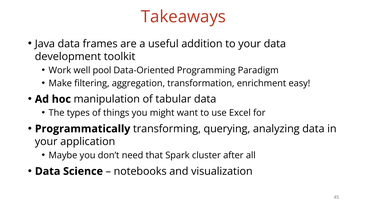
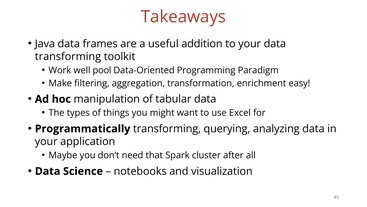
development: development -> transforming (68, 56)
